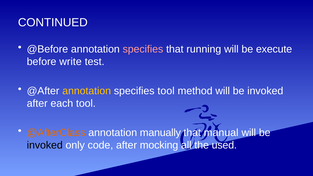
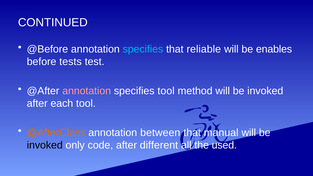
specifies colour: pink -> light blue (143, 49)
running: running -> reliable (204, 49)
execute: execute -> enables (274, 49)
write: write -> tests (71, 62)
annotation colour: yellow -> pink (87, 91)
manually: manually -> between (160, 133)
mocking: mocking -> different (159, 145)
